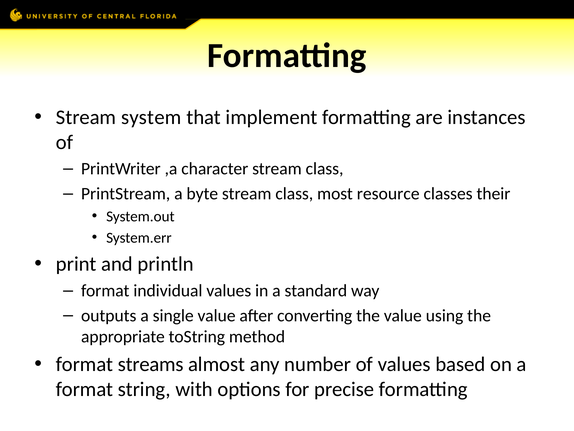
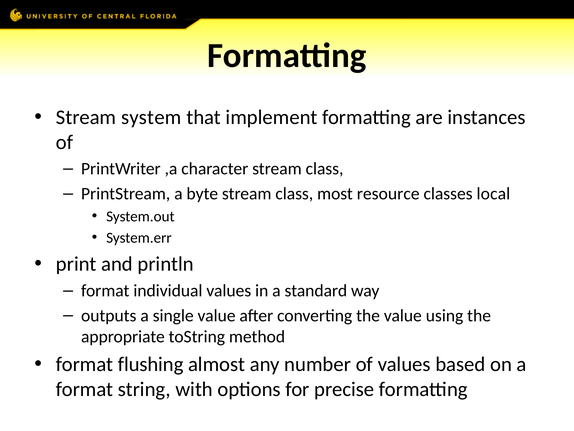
their: their -> local (493, 193)
streams: streams -> flushing (151, 364)
